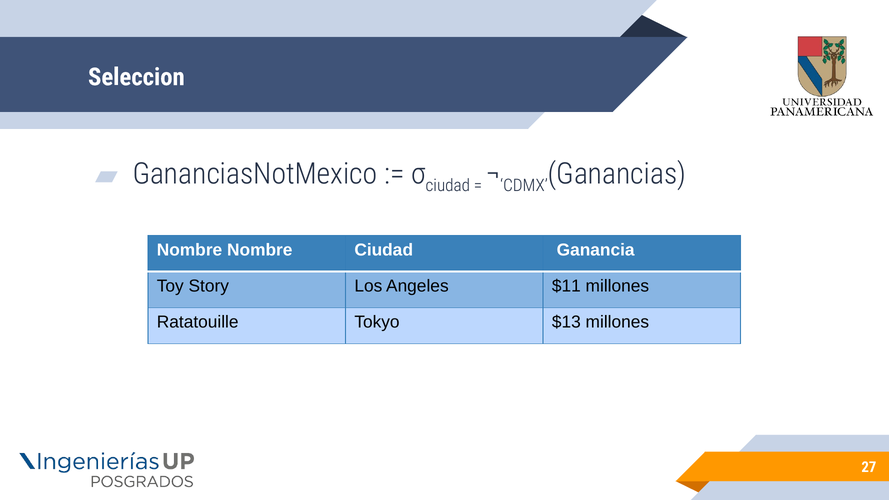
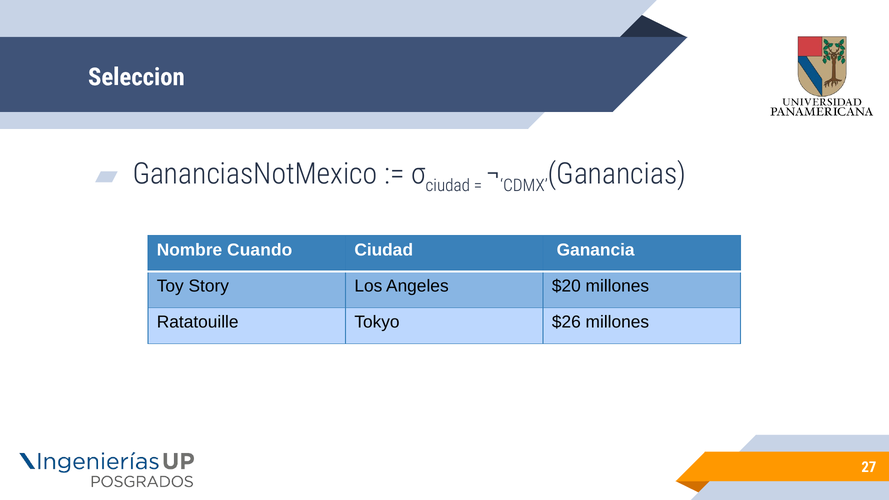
Nombre Nombre: Nombre -> Cuando (260, 250)
$11: $11 -> $20 (566, 286)
$13: $13 -> $26 (566, 322)
